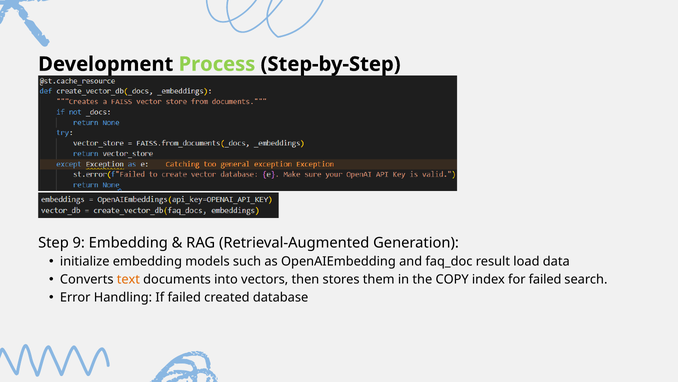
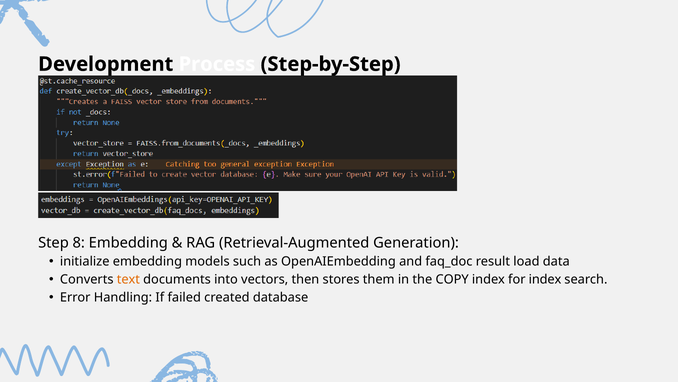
Process colour: light green -> white (217, 64)
9: 9 -> 8 (79, 242)
for failed: failed -> index (545, 279)
